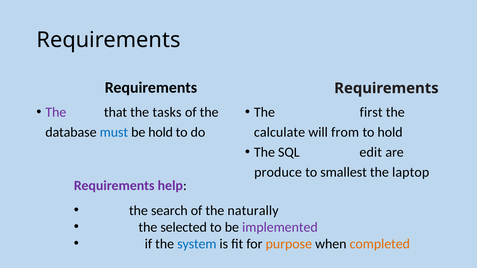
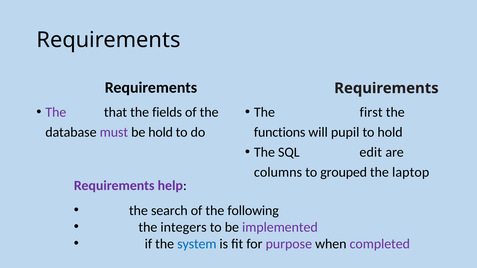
tasks: tasks -> fields (167, 112)
must colour: blue -> purple (114, 133)
calculate: calculate -> functions (280, 133)
from: from -> pupil (345, 133)
produce: produce -> columns (278, 173)
smallest: smallest -> grouped (344, 173)
naturally: naturally -> following (253, 211)
selected: selected -> integers (184, 227)
purpose colour: orange -> purple (289, 244)
completed colour: orange -> purple (380, 244)
